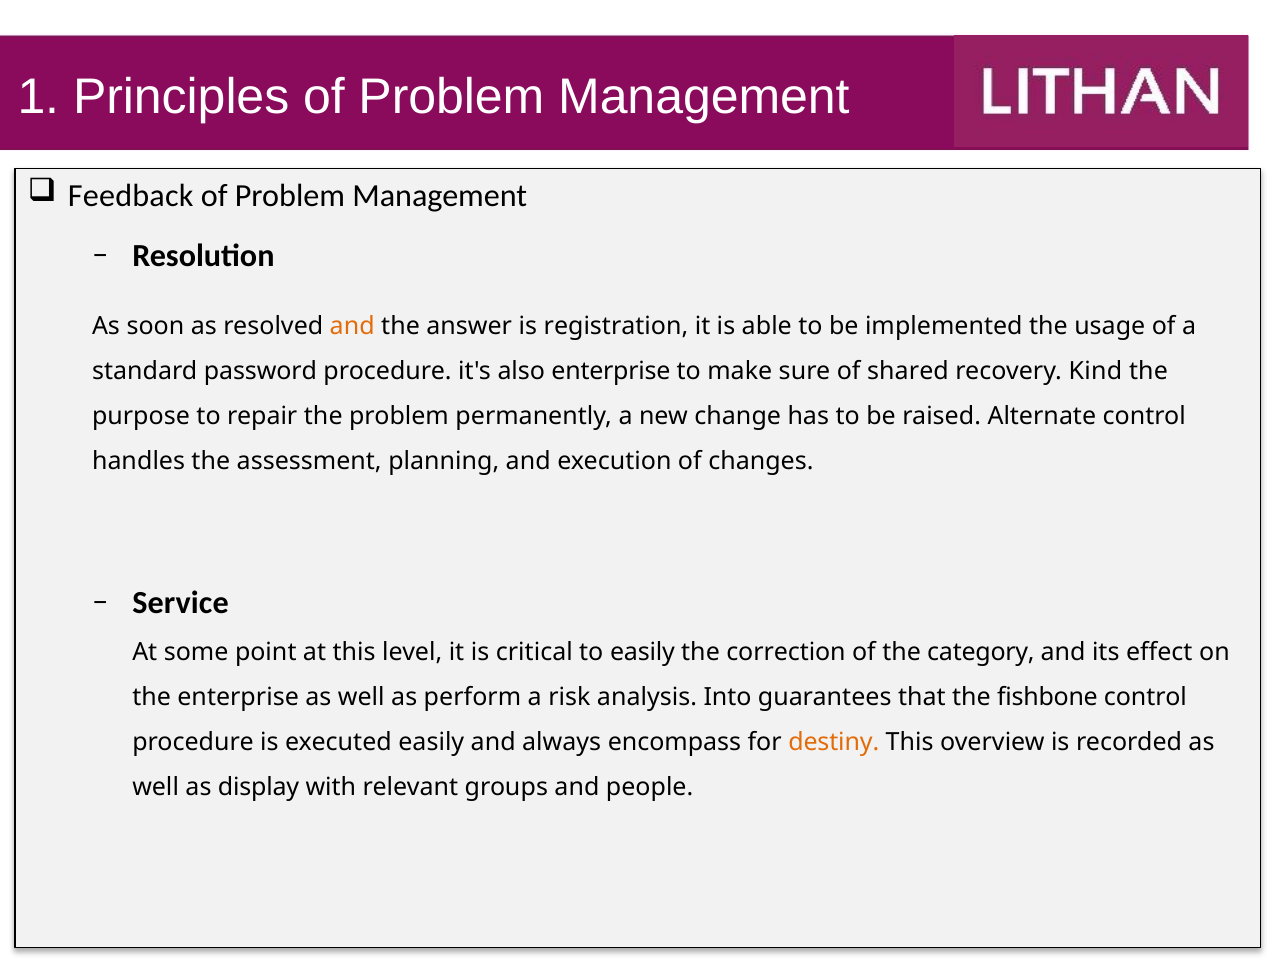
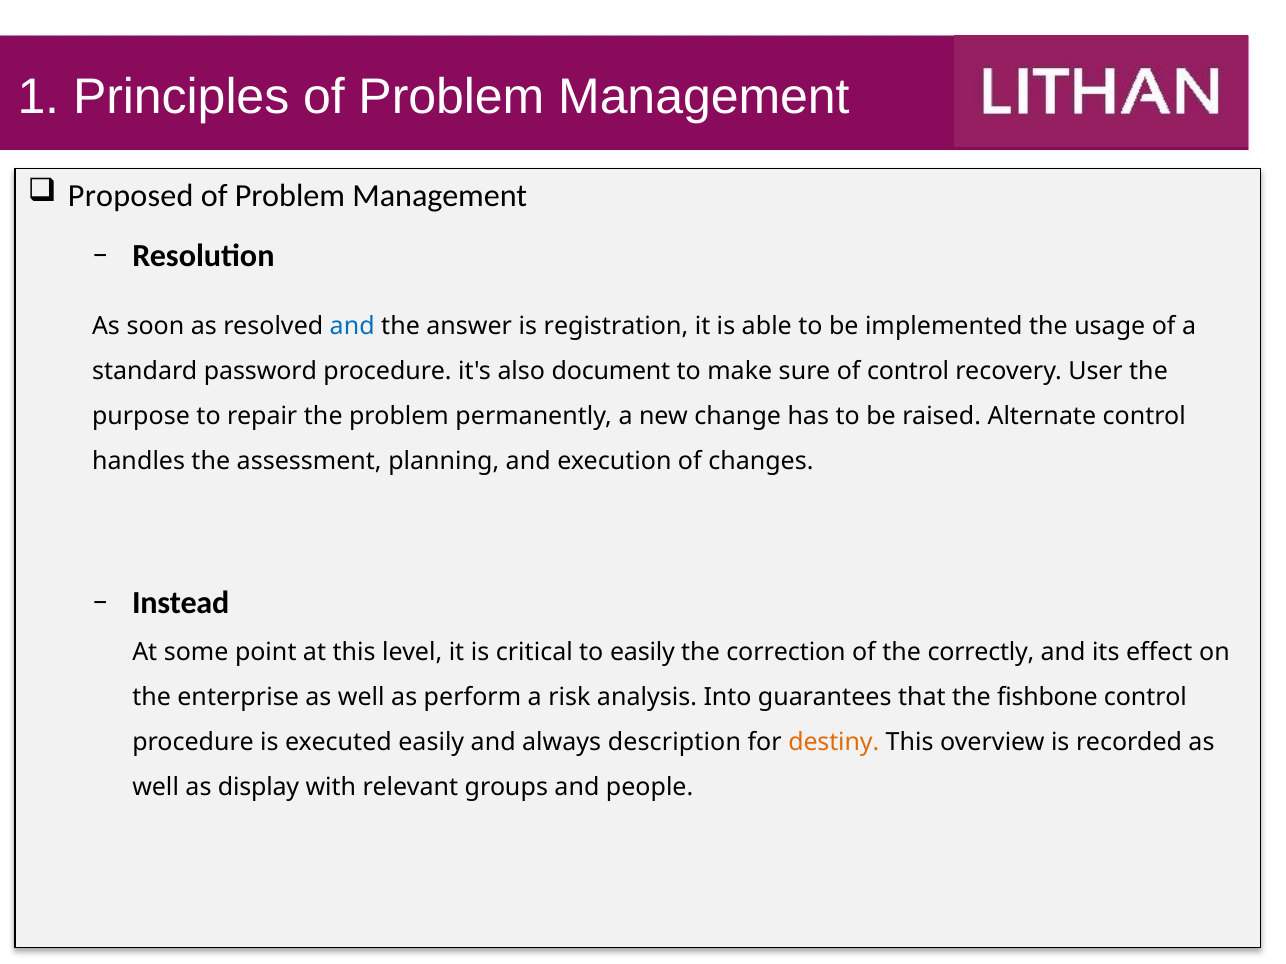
Feedback: Feedback -> Proposed (131, 196)
and colour: orange -> blue (352, 327)
also enterprise: enterprise -> document (611, 372)
of shared: shared -> control (908, 372)
Kind: Kind -> User (1096, 372)
Service: Service -> Instead (181, 604)
category: category -> correctly (981, 652)
encompass: encompass -> description (674, 742)
